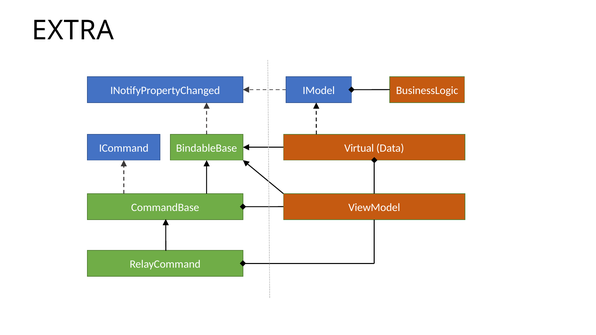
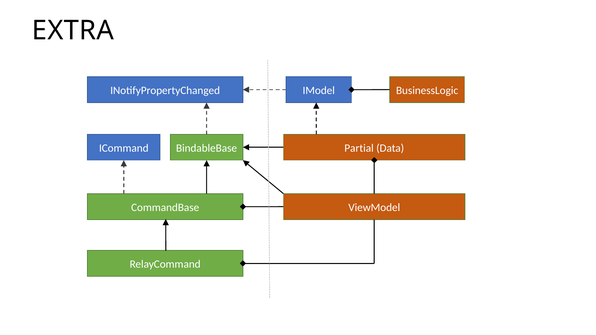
Virtual: Virtual -> Partial (359, 148)
